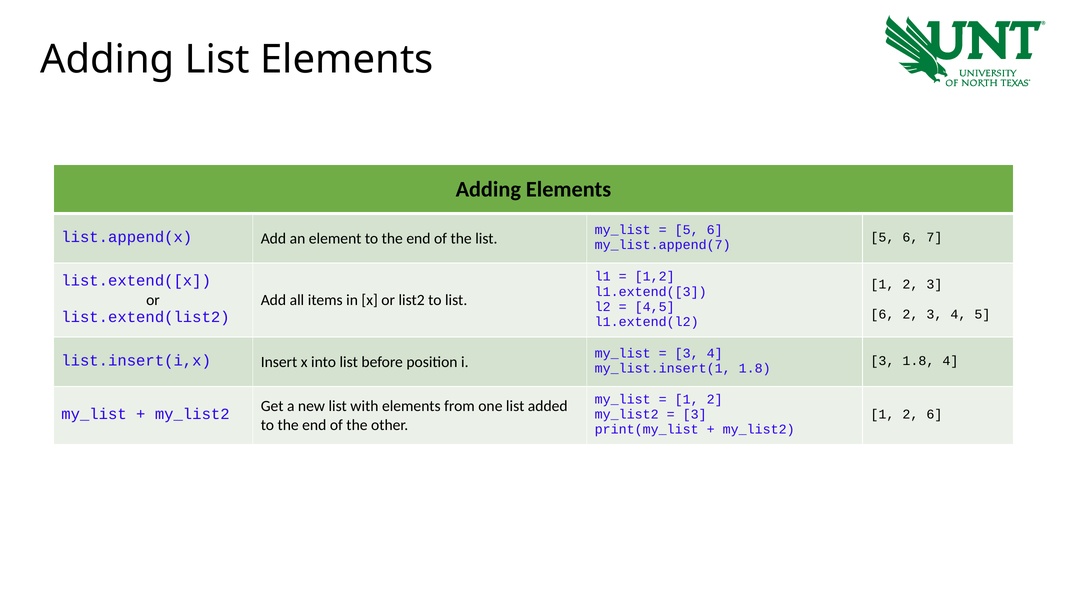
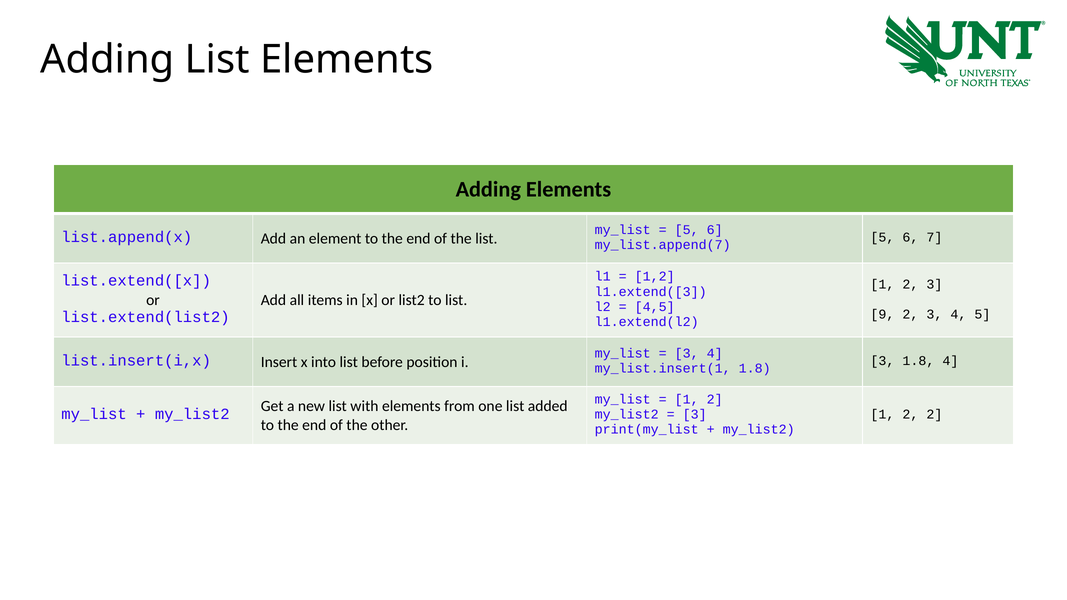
6: 6 -> 9 (882, 314)
2 6: 6 -> 2 (934, 415)
